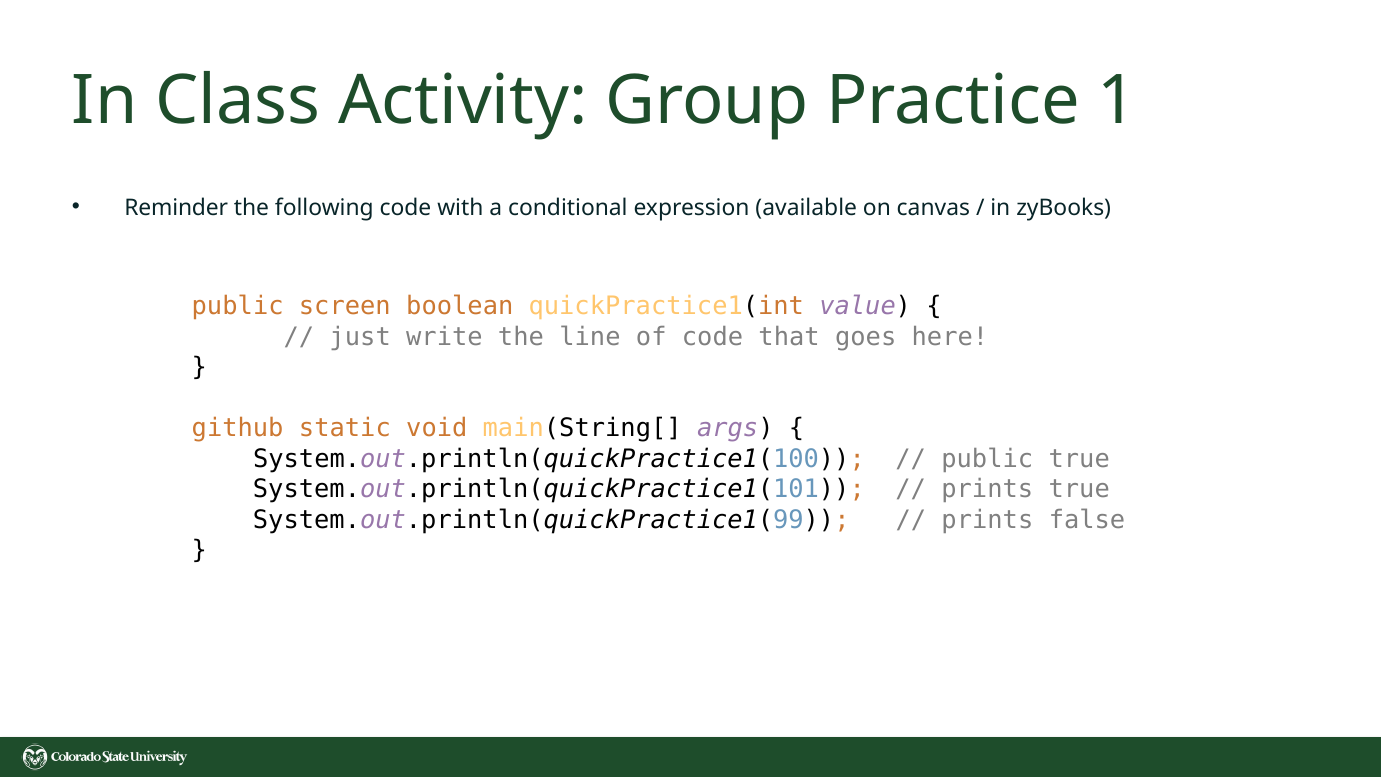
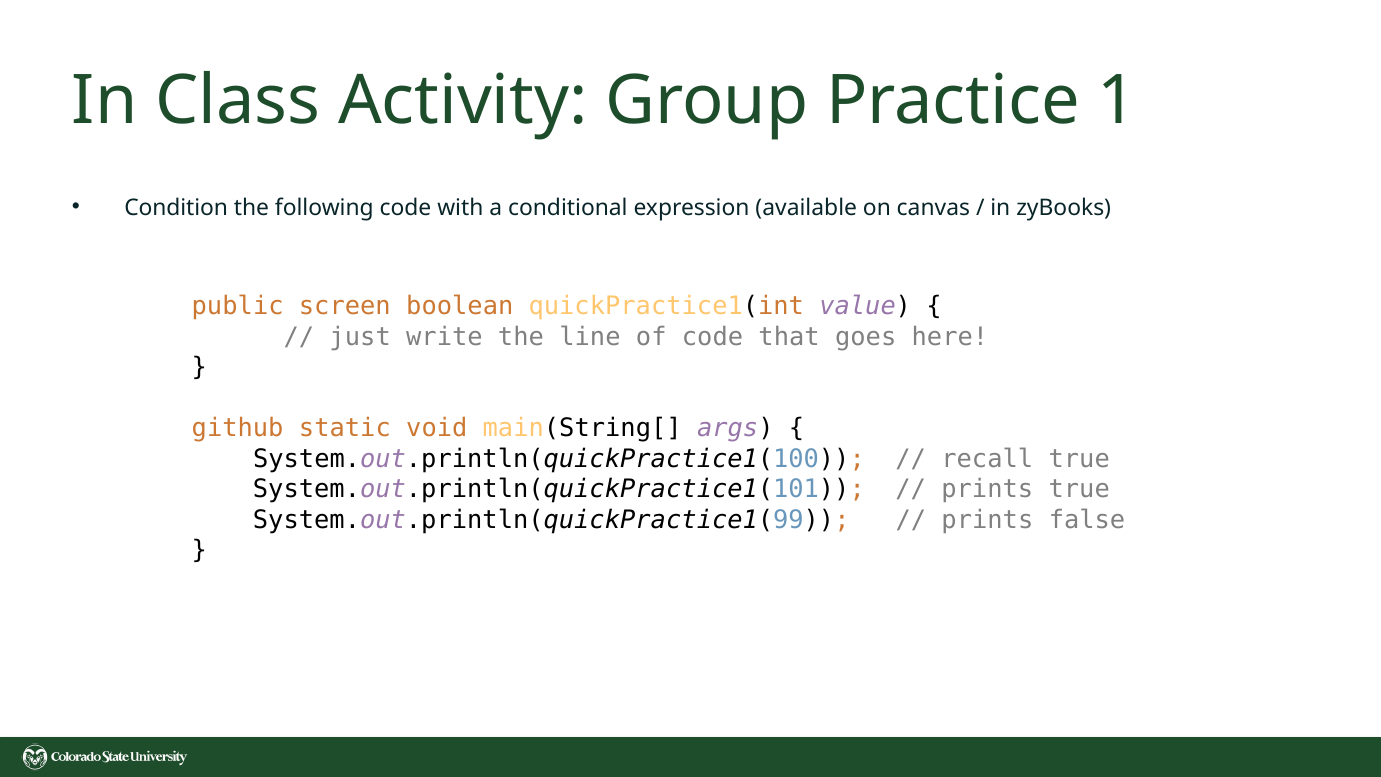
Reminder: Reminder -> Condition (176, 207)
public: public -> recall (987, 459)
